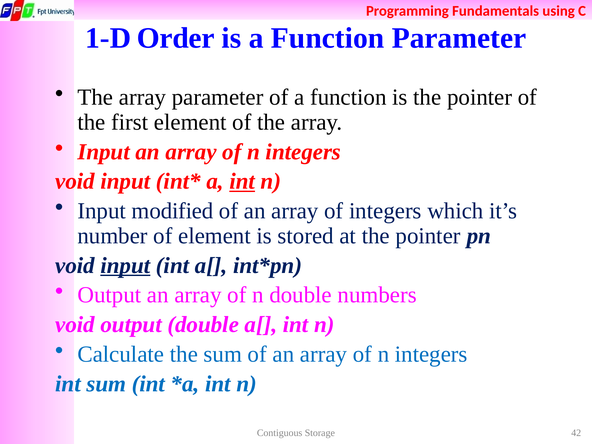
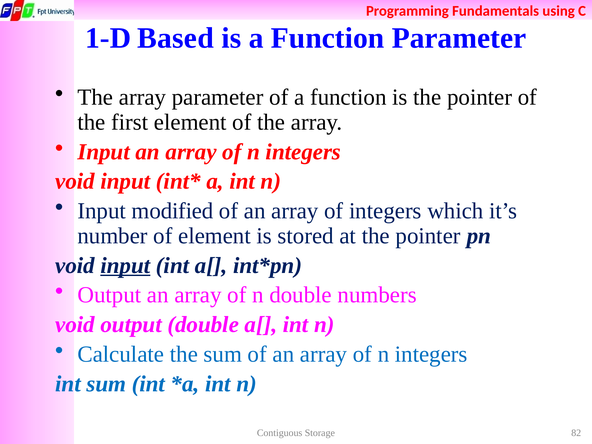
Order: Order -> Based (175, 38)
int underline: present -> none (242, 181)
42: 42 -> 82 (576, 433)
